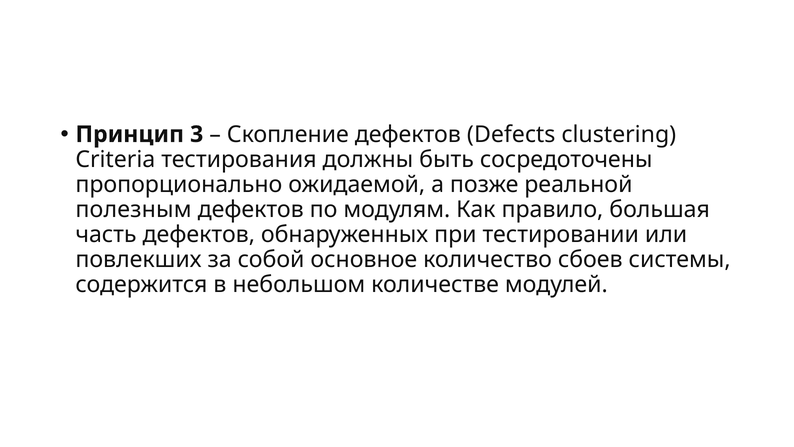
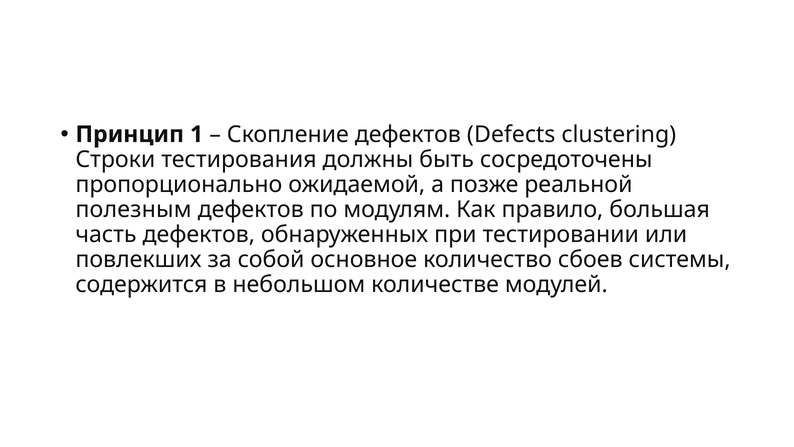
3: 3 -> 1 (197, 134)
Criteria: Criteria -> Строки (115, 159)
